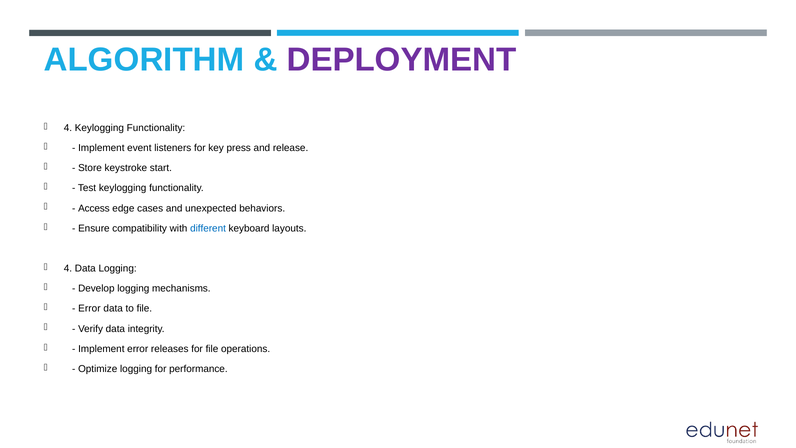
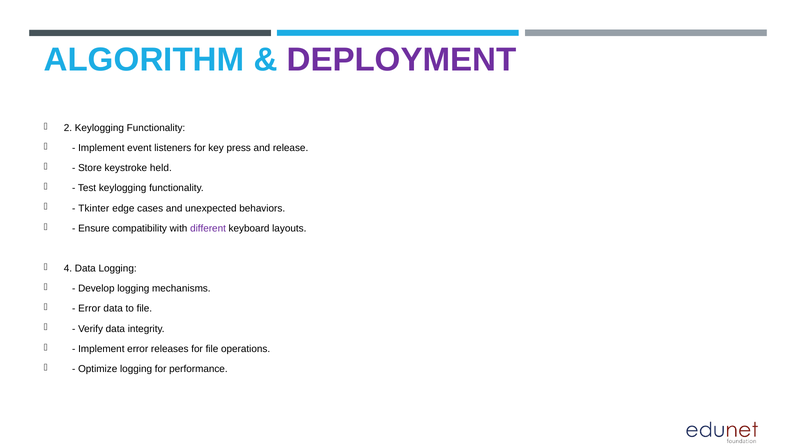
4: 4 -> 2 (68, 128)
start: start -> held (161, 168)
Access: Access -> Tkinter (94, 208)
different colour: blue -> purple (208, 228)
